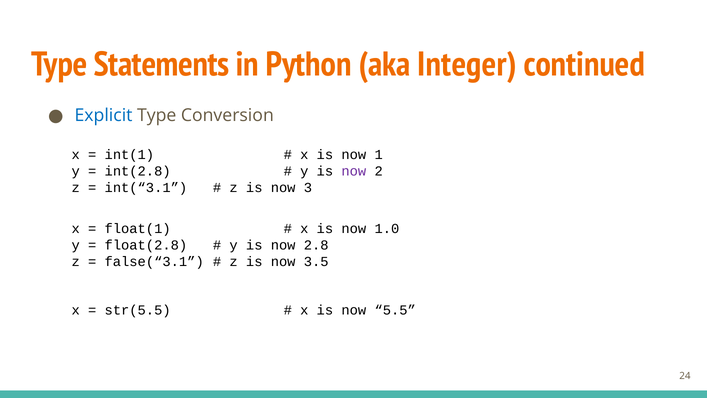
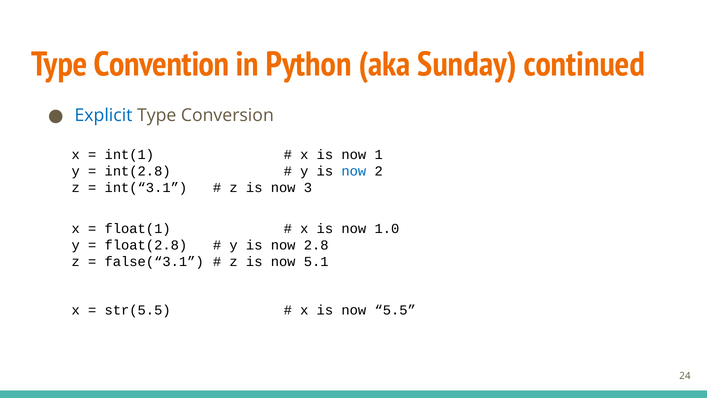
Statements: Statements -> Convention (162, 65)
Integer: Integer -> Sunday (467, 65)
now colour: purple -> blue (354, 171)
3.5: 3.5 -> 5.1 (316, 261)
